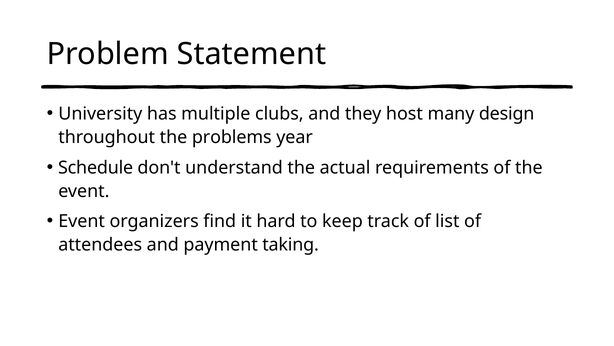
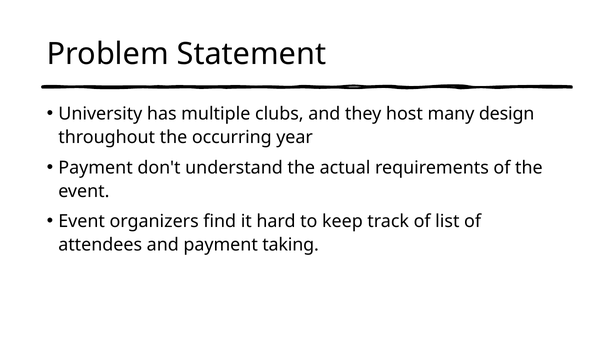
problems: problems -> occurring (232, 137)
Schedule: Schedule -> Payment (96, 167)
